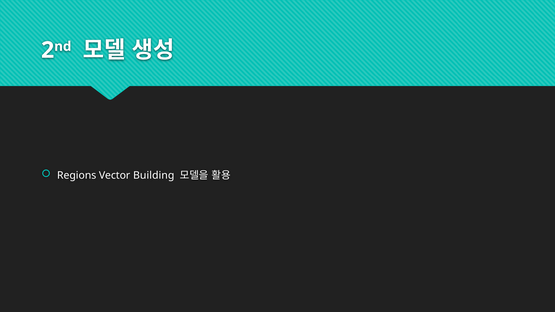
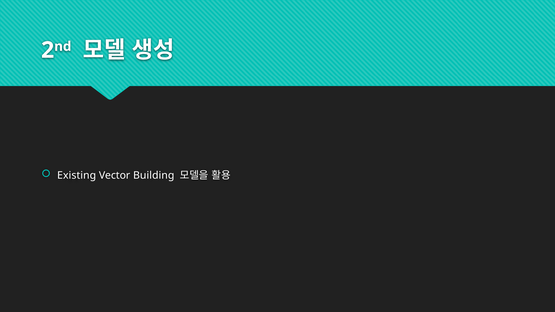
Regions: Regions -> Existing (77, 176)
